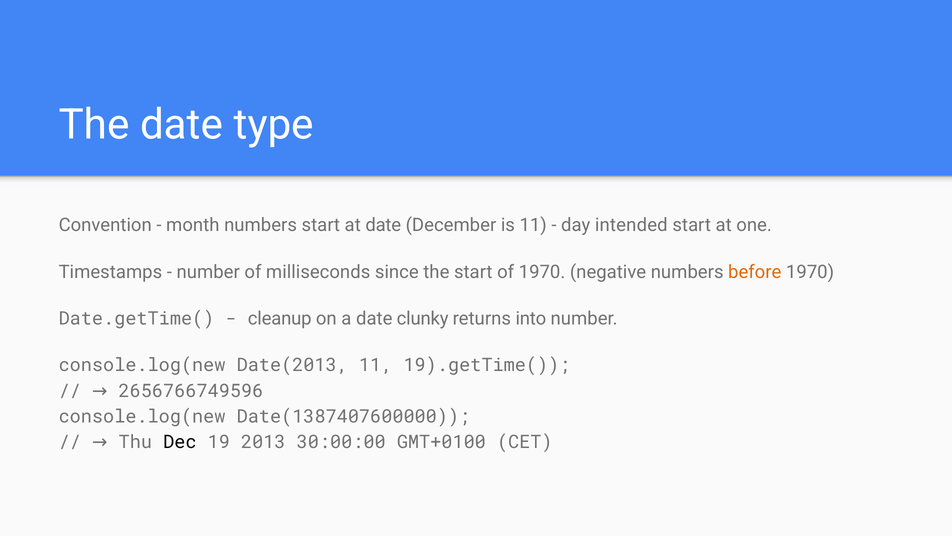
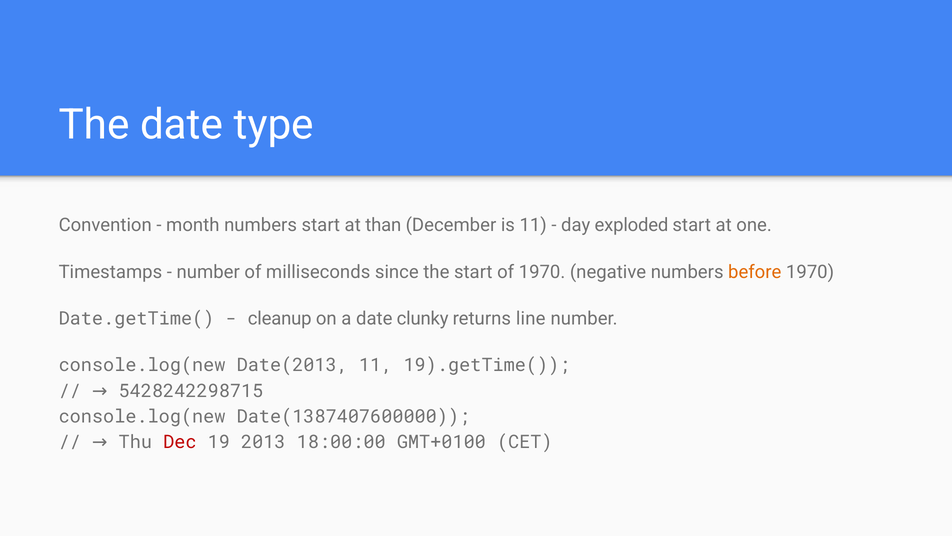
at date: date -> than (383, 225)
intended: intended -> exploded (631, 225)
into: into -> line (531, 318)
2656766749596: 2656766749596 -> 5428242298715 (191, 391)
Dec colour: black -> red (180, 442)
30:00:00: 30:00:00 -> 18:00:00 (341, 442)
